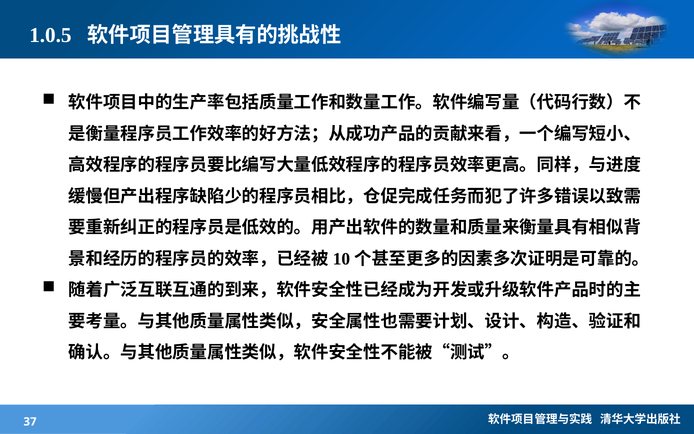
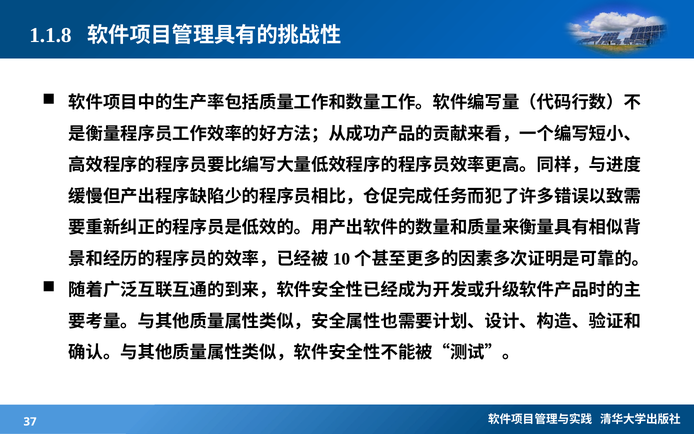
1.0.5: 1.0.5 -> 1.1.8 (50, 35)
